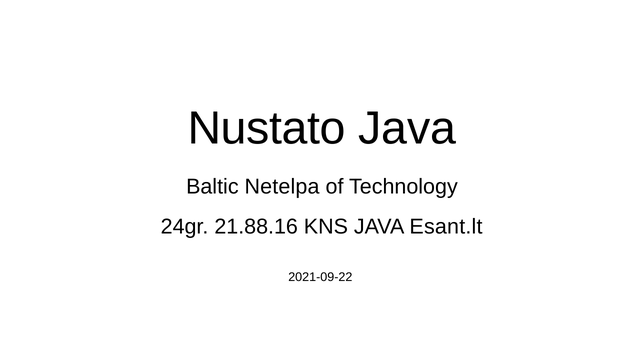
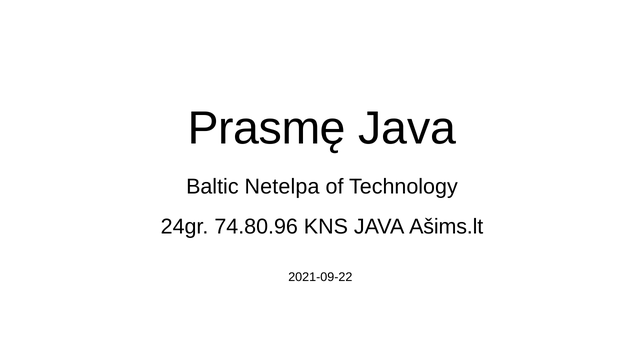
Nustato: Nustato -> Prasmę (267, 128)
21.88.16: 21.88.16 -> 74.80.96 (256, 227)
Esant.lt: Esant.lt -> Ašims.lt (446, 227)
